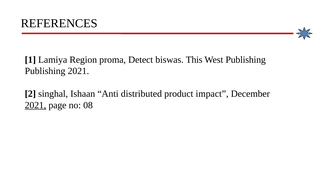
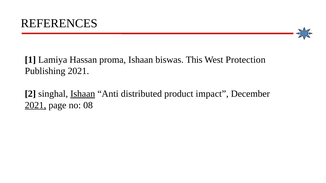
Region: Region -> Hassan (83, 60)
proma Detect: Detect -> Ishaan (141, 60)
West Publishing: Publishing -> Protection (246, 60)
Ishaan underline: none -> present (83, 94)
